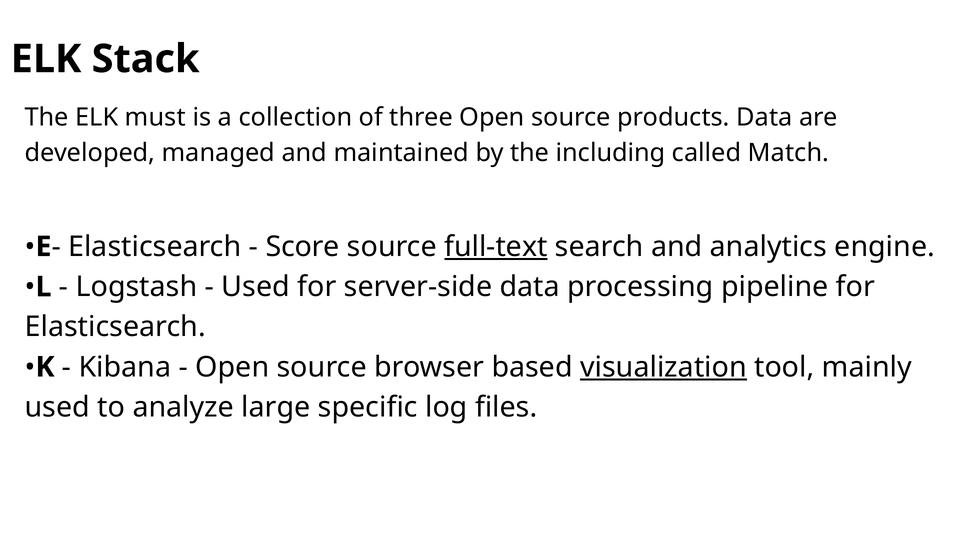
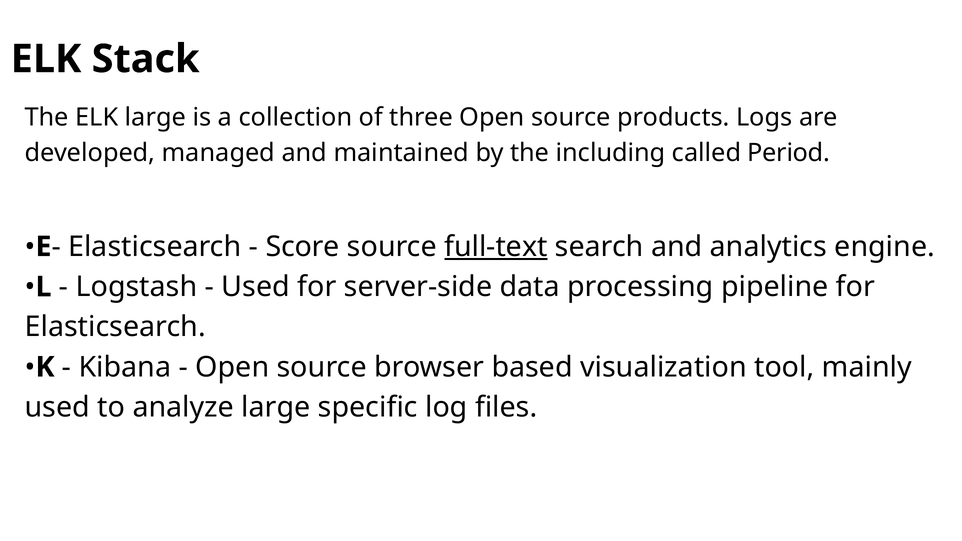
ELK must: must -> large (155, 117)
products Data: Data -> Logs (764, 117)
Match: Match -> Period (789, 153)
visualization underline: present -> none (664, 367)
